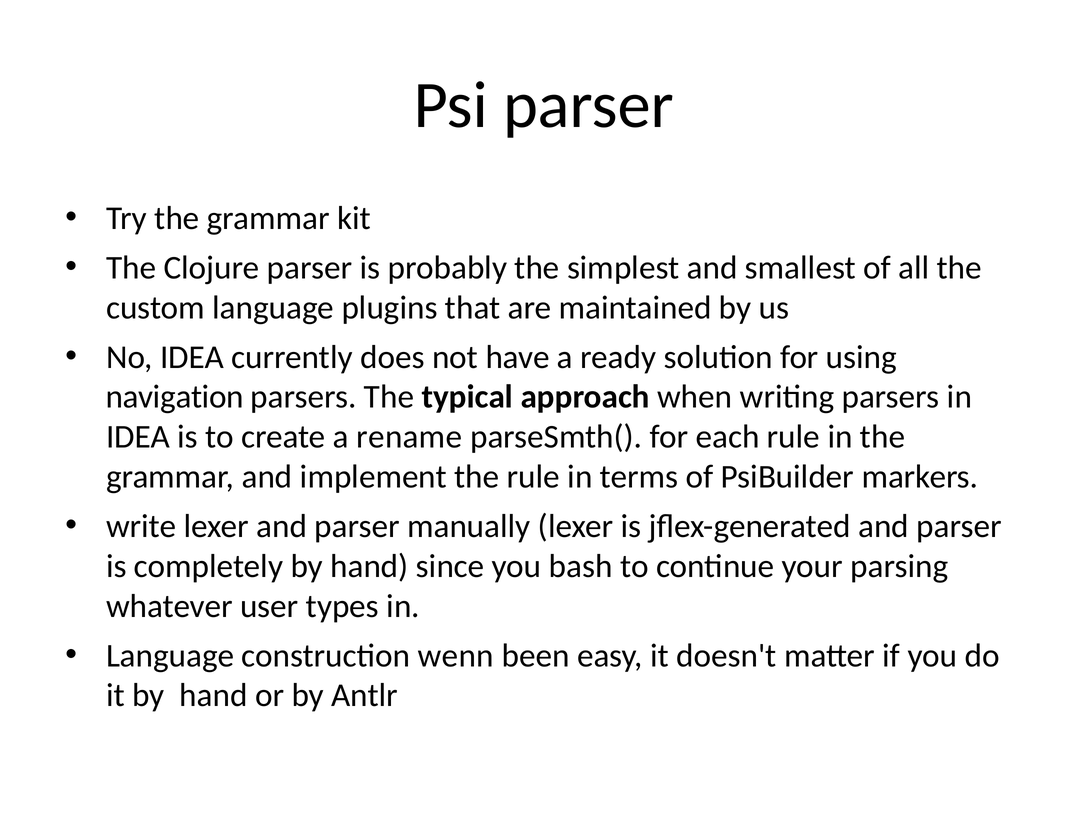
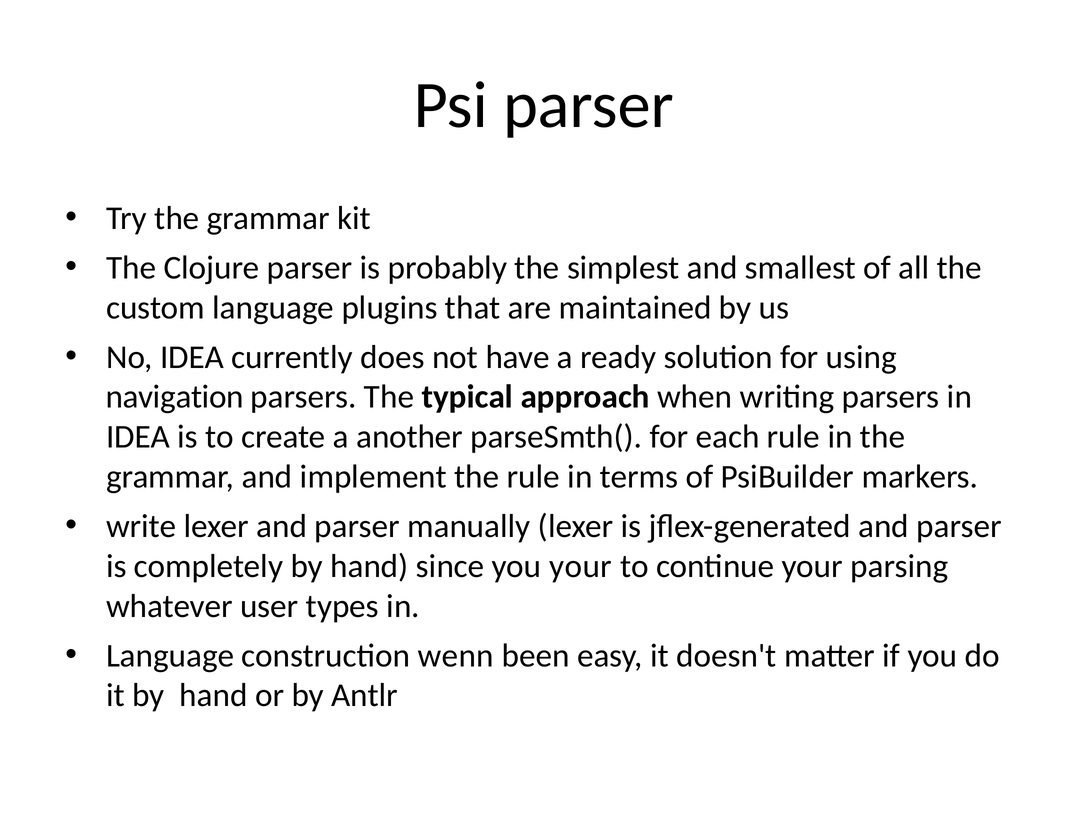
rename: rename -> another (410, 437)
you bash: bash -> your (581, 566)
